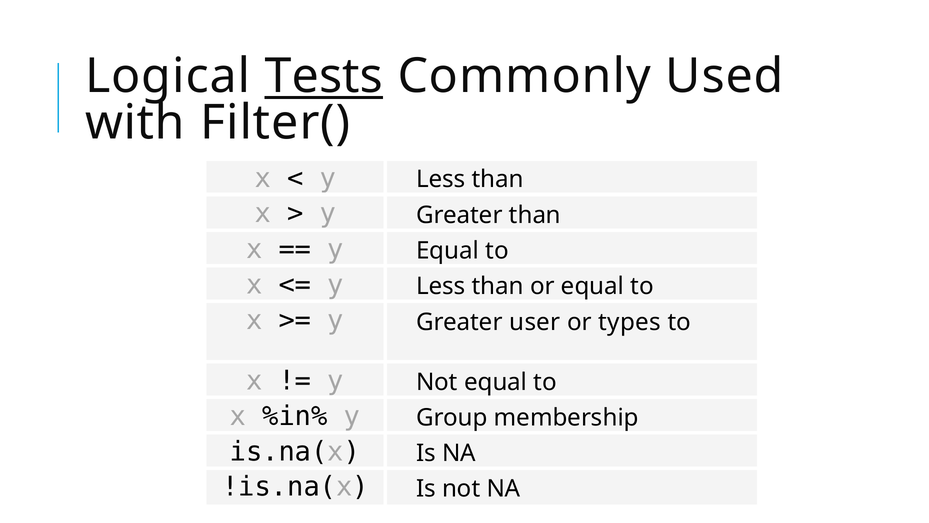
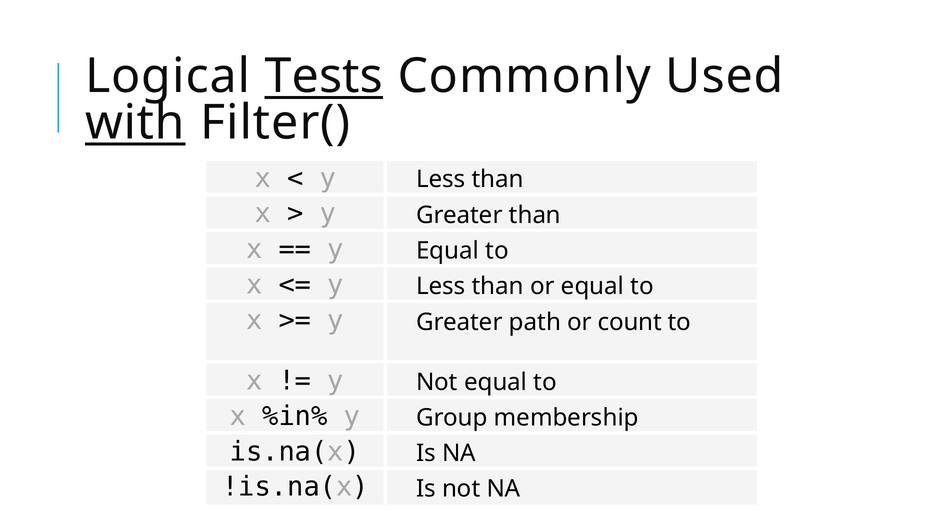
with underline: none -> present (135, 123)
user: user -> path (535, 322)
types: types -> count (630, 322)
